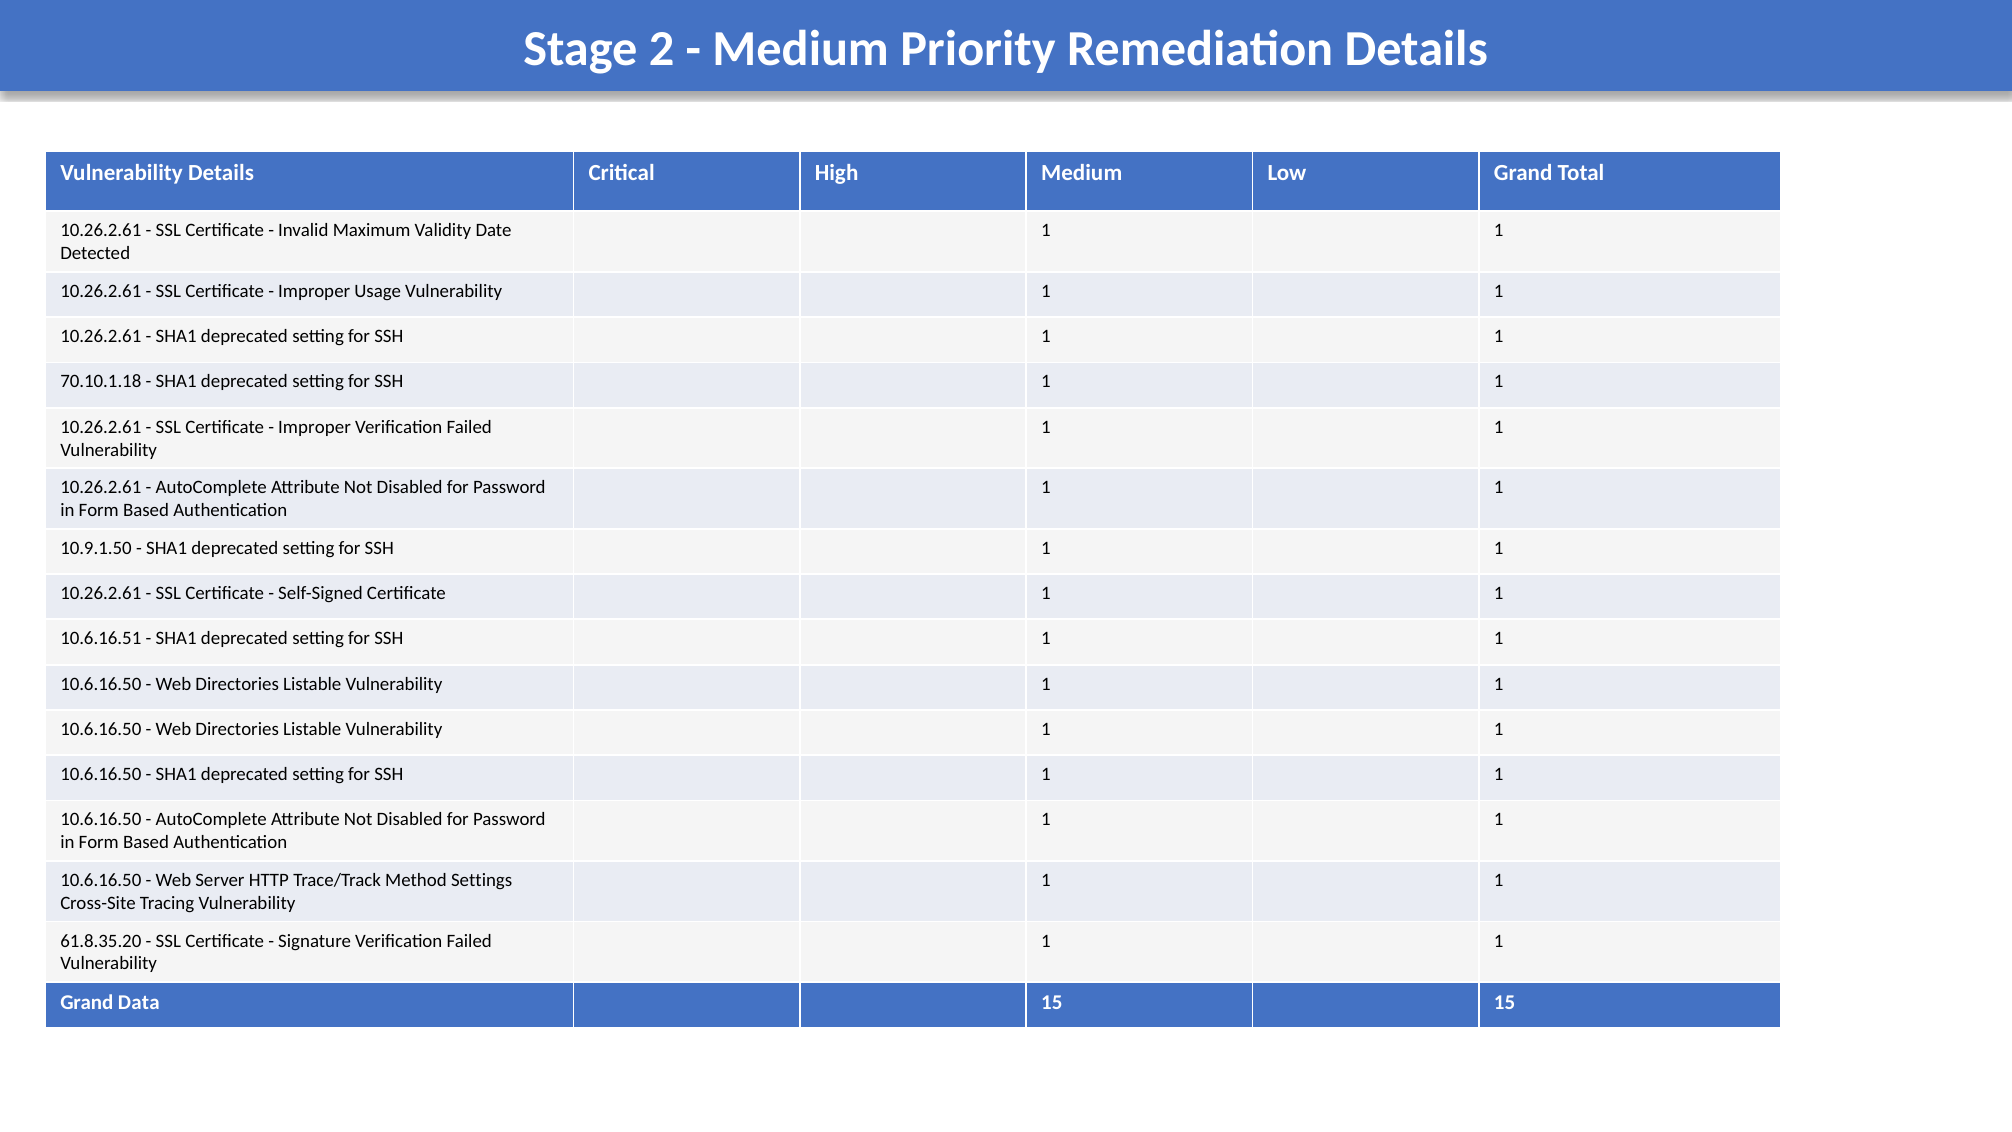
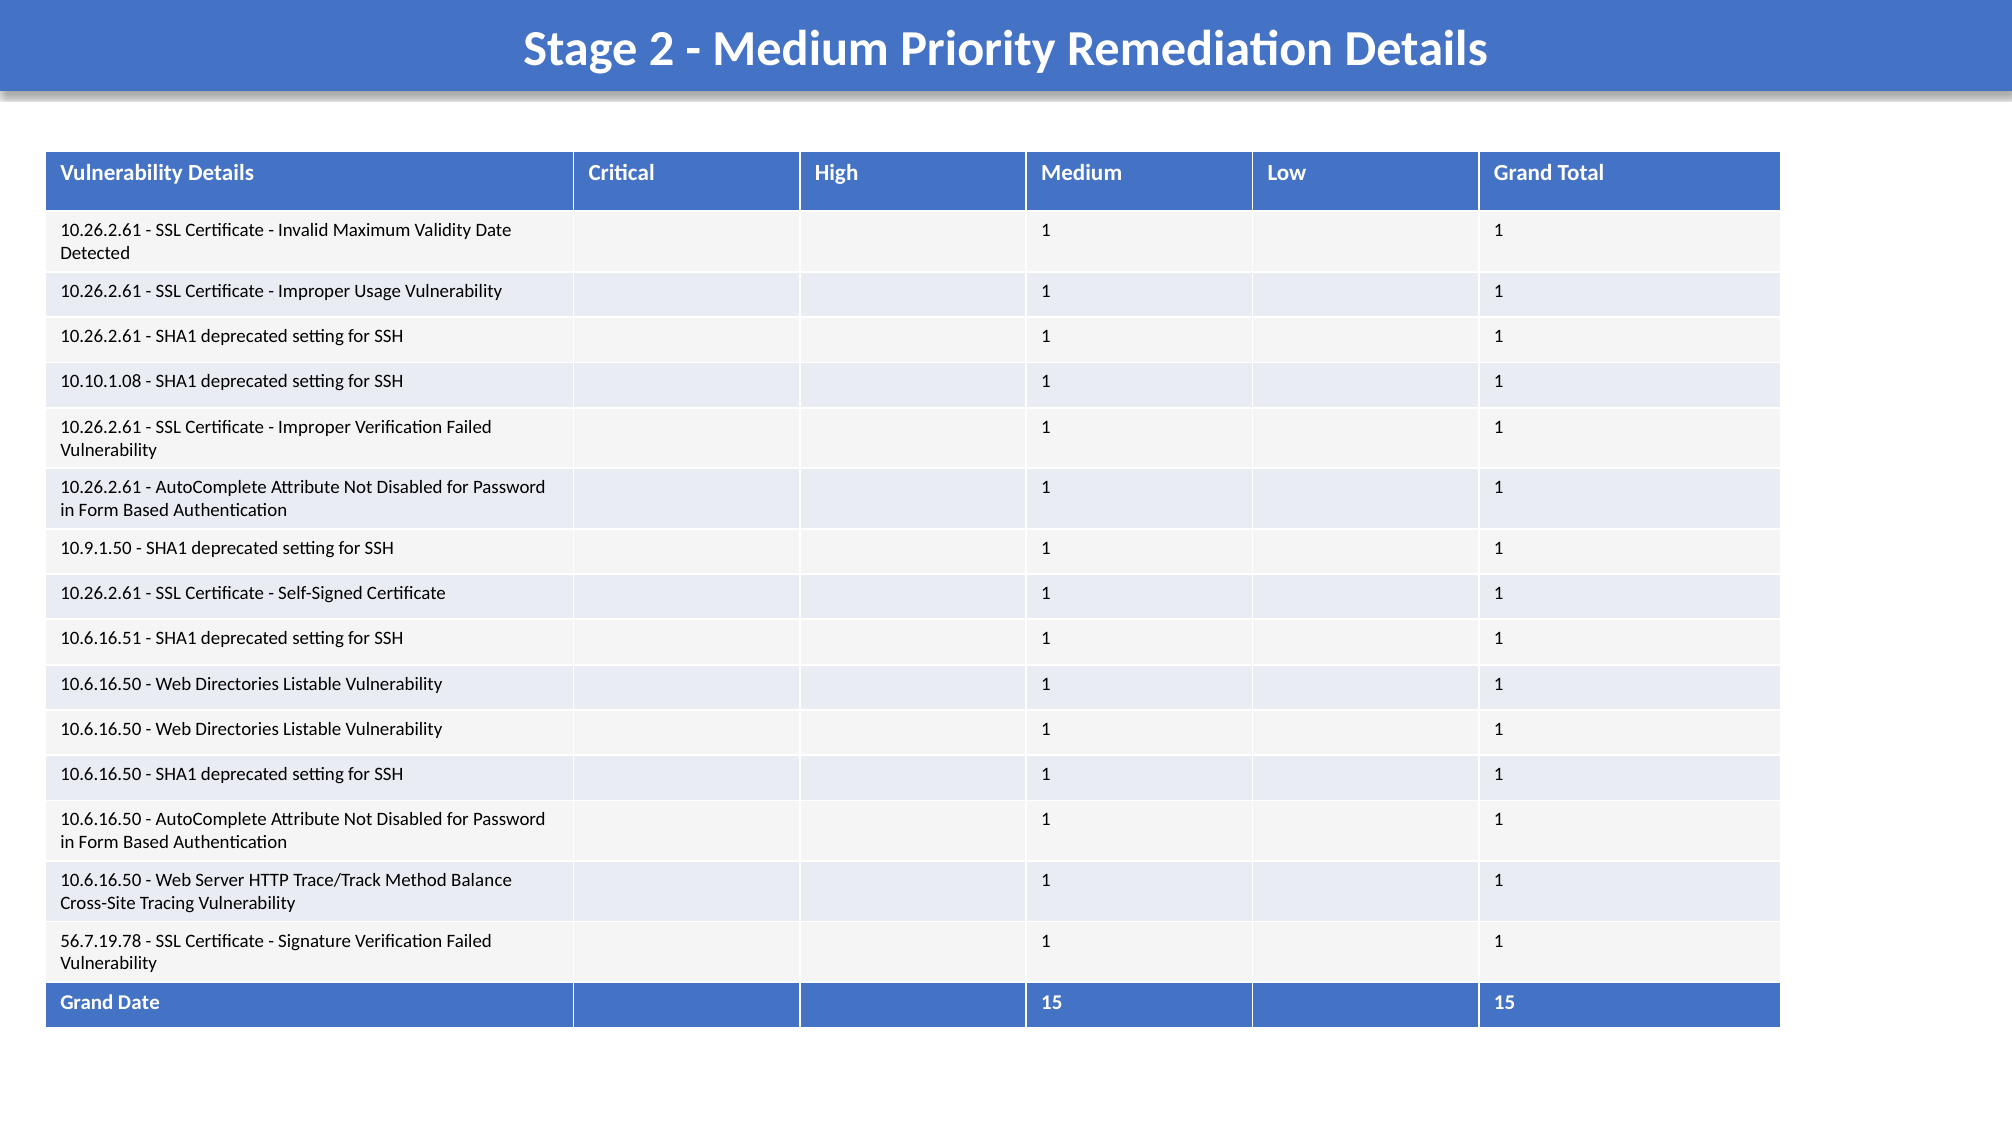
70.10.1.18: 70.10.1.18 -> 10.10.1.08 (101, 382)
Settings: Settings -> Balance (482, 880)
61.8.35.20: 61.8.35.20 -> 56.7.19.78 (101, 941)
Grand Data: Data -> Date (139, 1002)
